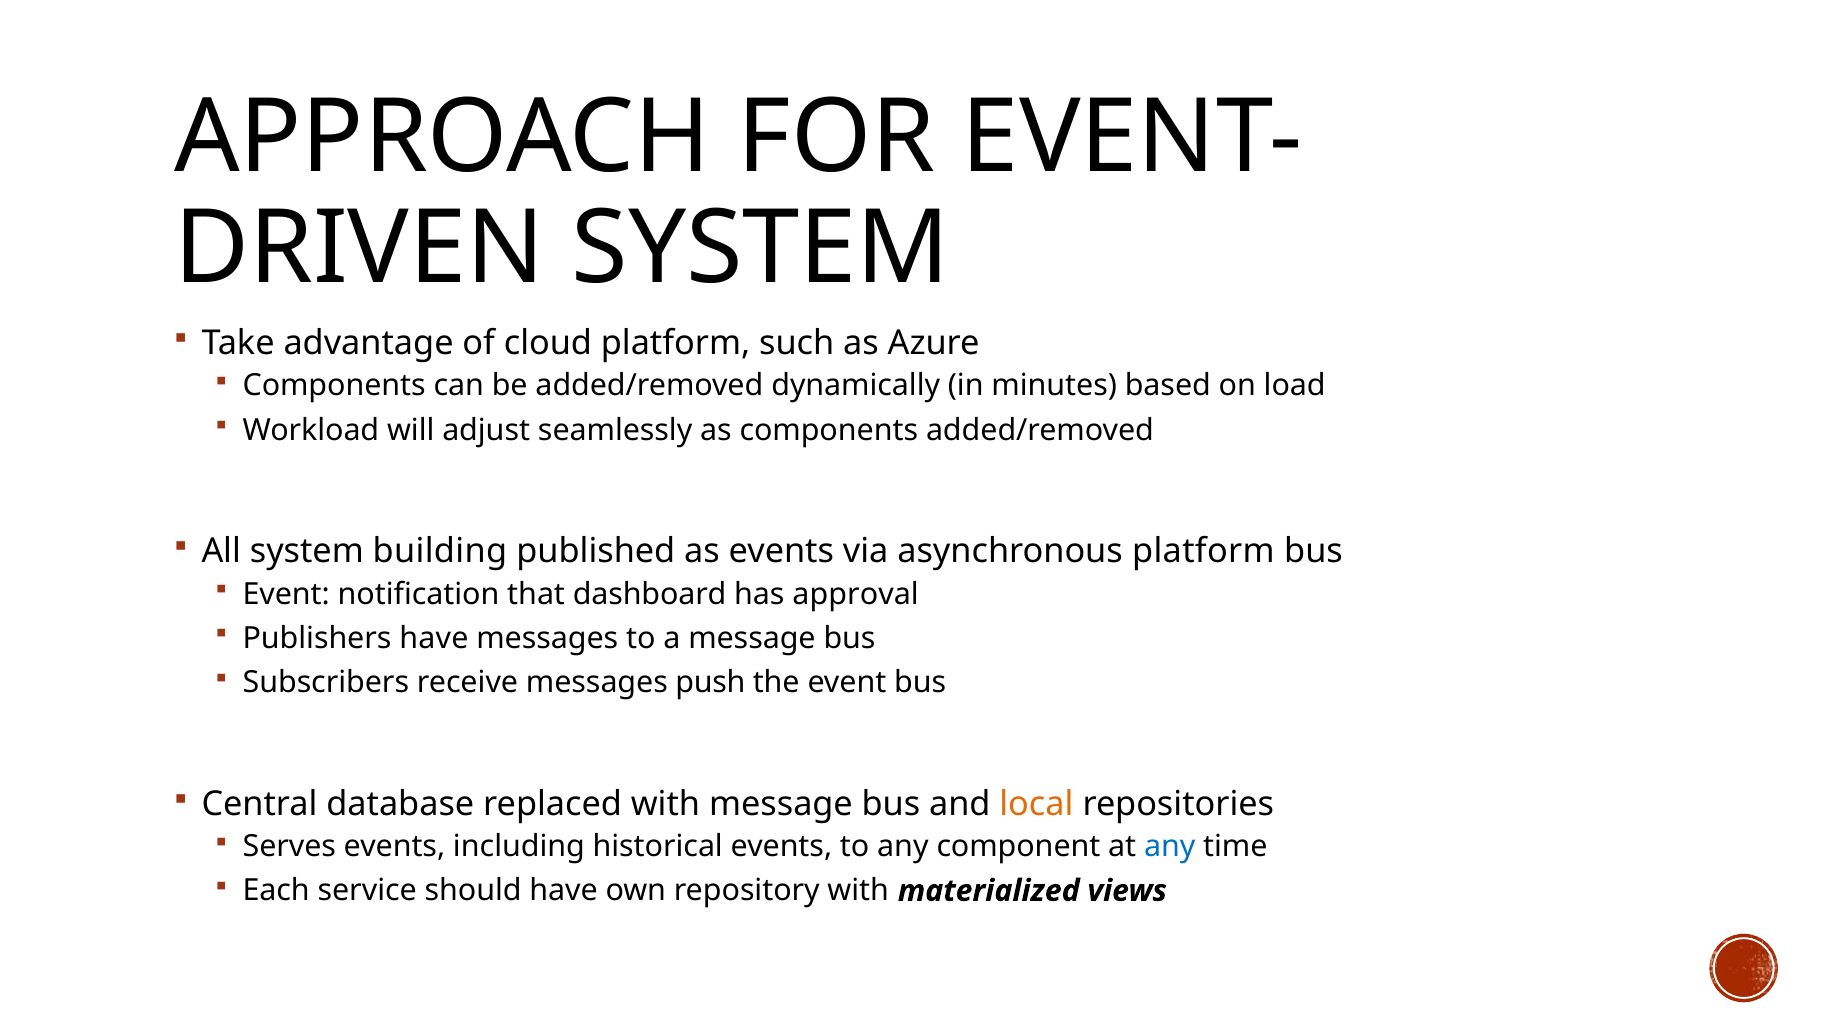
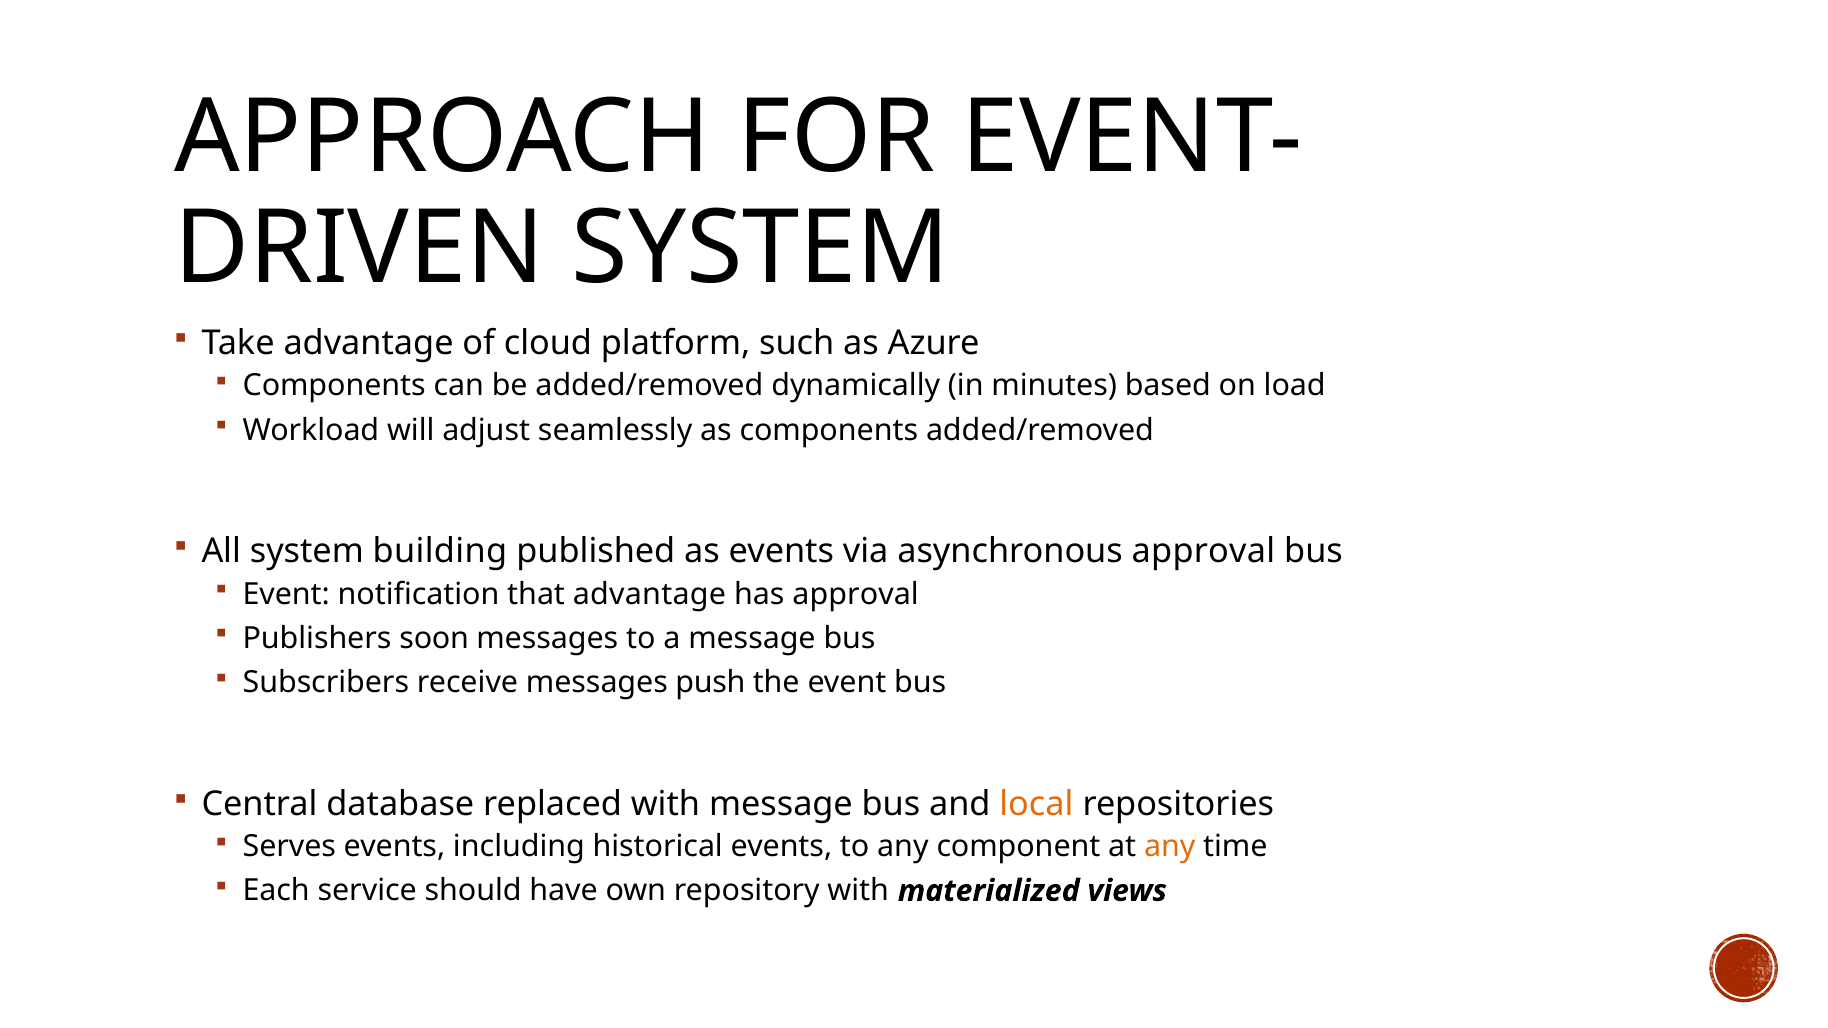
asynchronous platform: platform -> approval (1203, 552)
that dashboard: dashboard -> advantage (649, 594)
Publishers have: have -> soon (434, 638)
any colour: blue -> orange (1170, 847)
